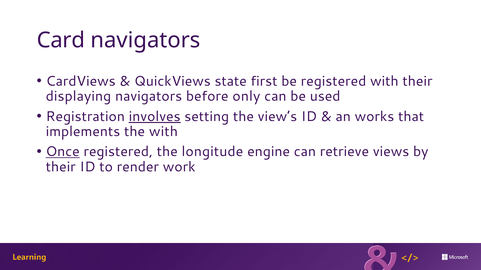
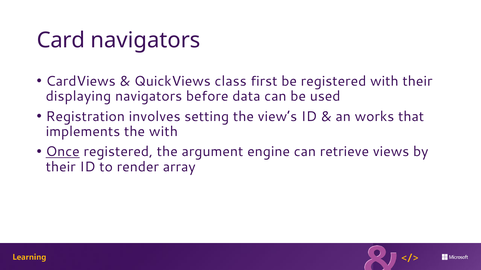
state: state -> class (231, 81)
only: only -> data (246, 96)
involves underline: present -> none (155, 117)
longitude: longitude -> argument (212, 152)
work: work -> array (179, 167)
